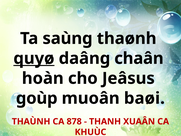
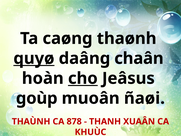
saùng: saùng -> caøng (68, 38)
cho underline: none -> present (83, 78)
baøi: baøi -> ñaøi (144, 98)
